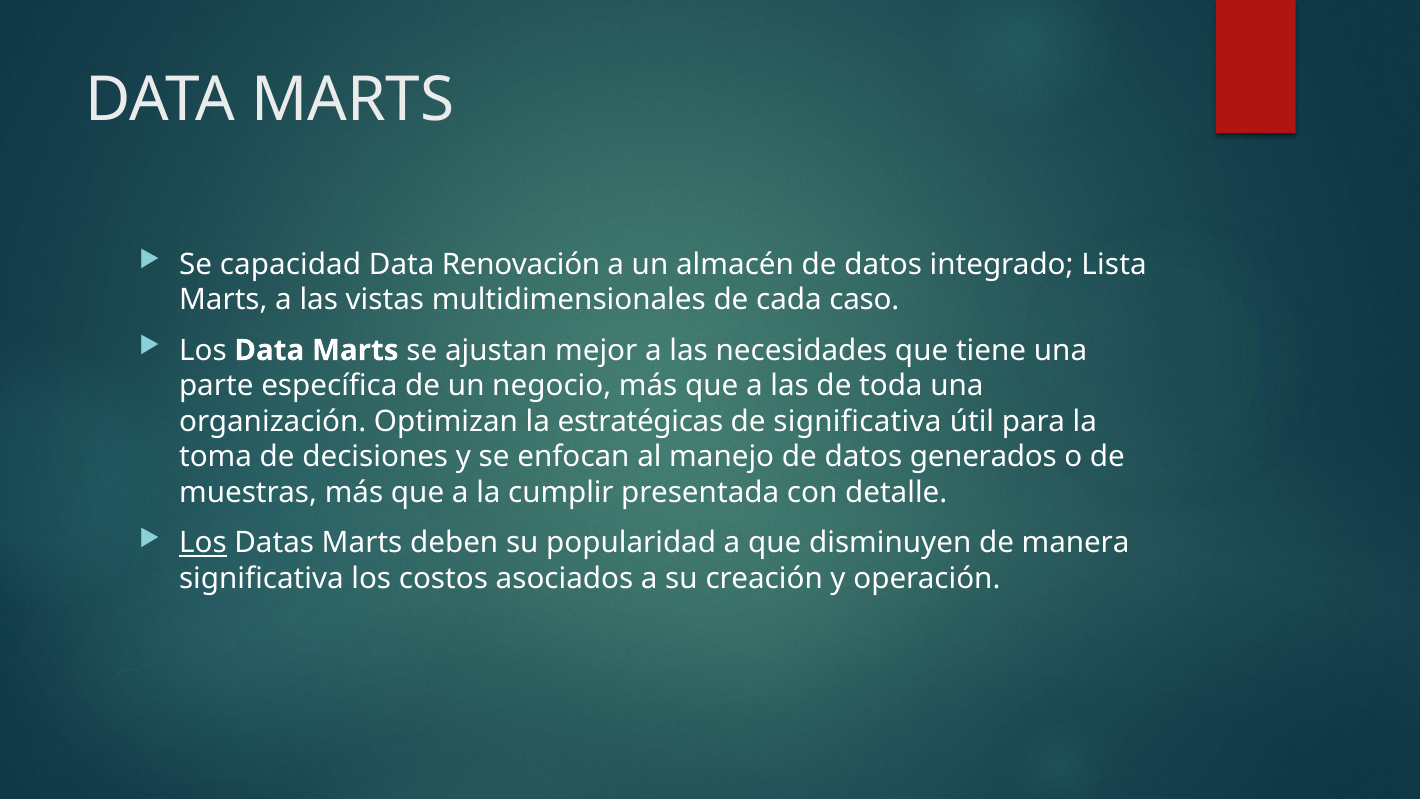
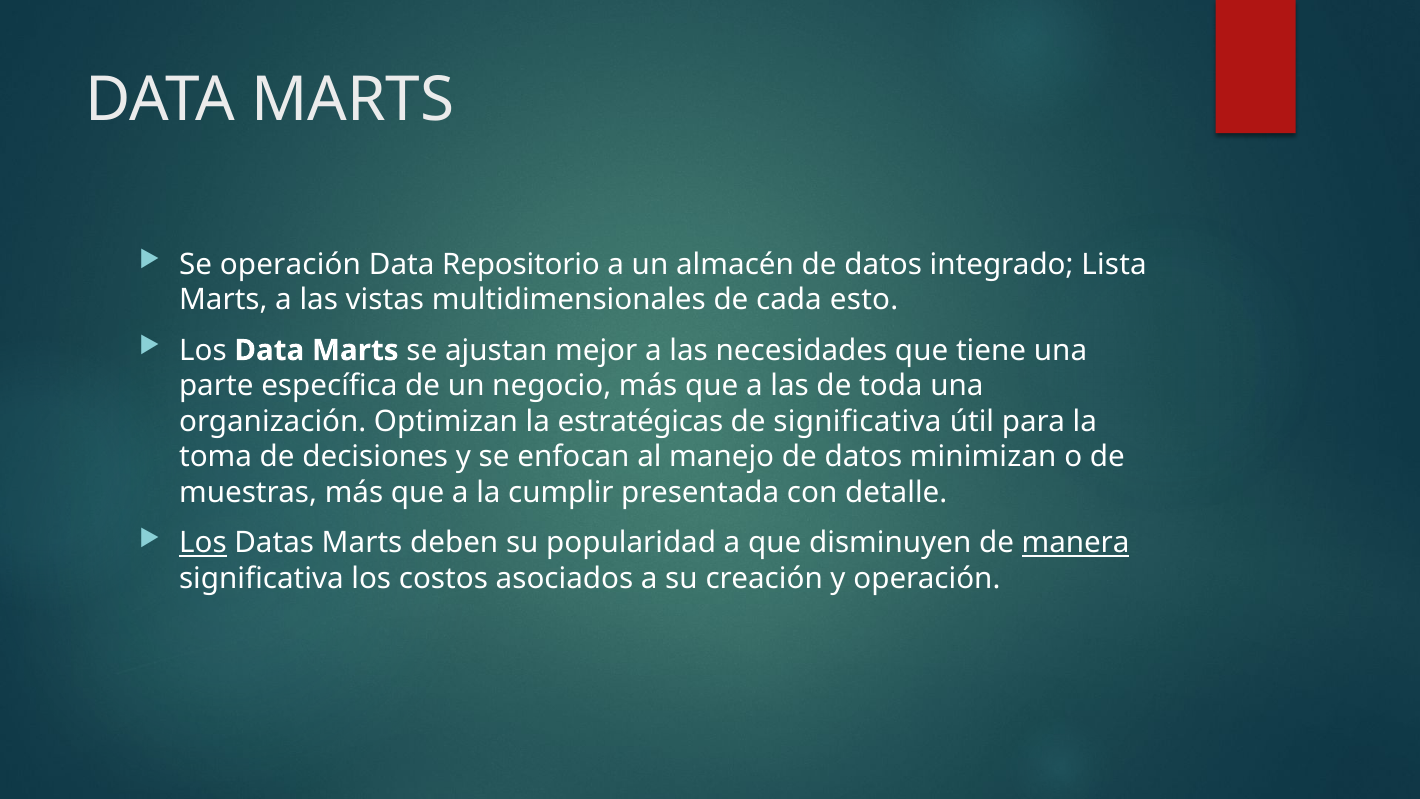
Se capacidad: capacidad -> operación (290, 264)
Renovación: Renovación -> Repositorio (521, 264)
caso: caso -> esto (864, 300)
generados: generados -> minimizan (983, 457)
manera underline: none -> present (1076, 543)
